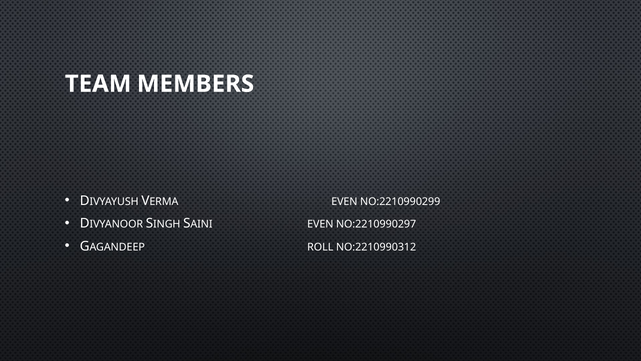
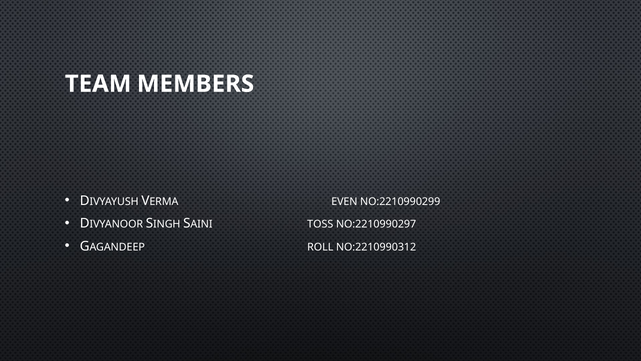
EVEN: EVEN -> TOSS (320, 224)
